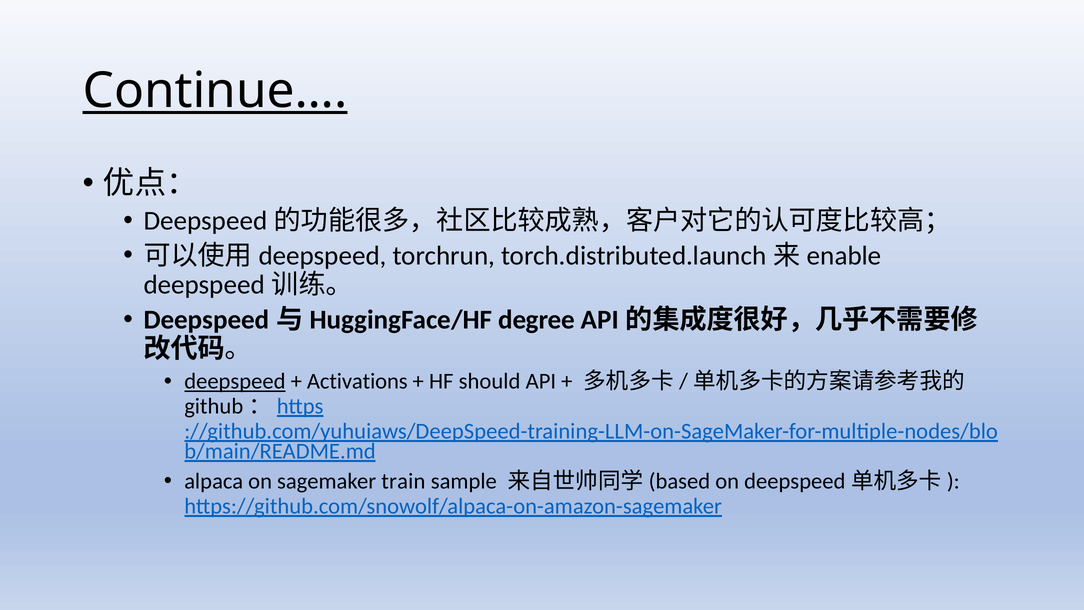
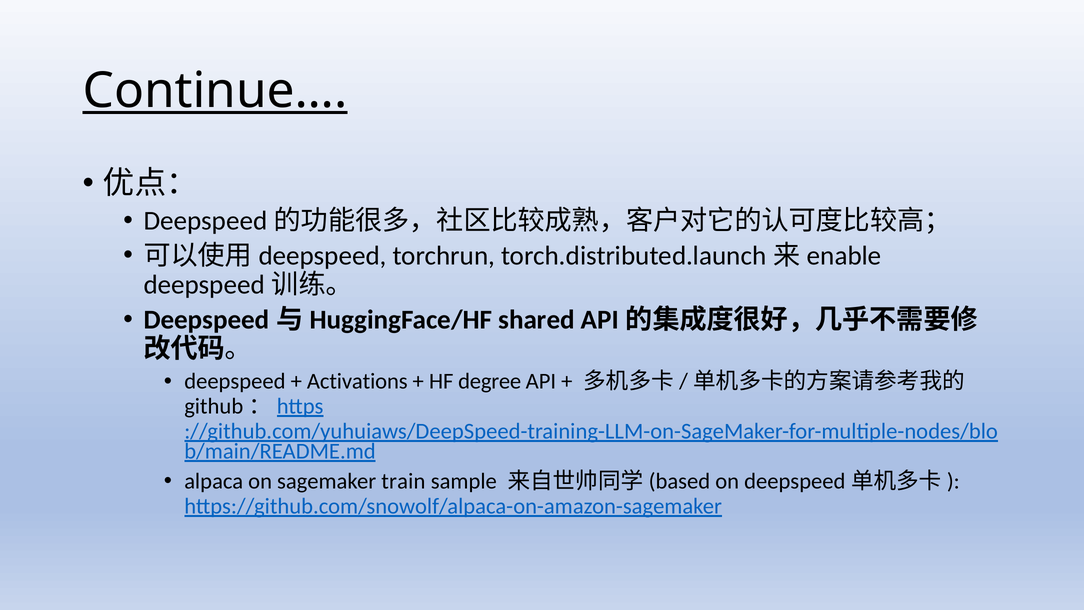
degree: degree -> shared (537, 320)
deepspeed underline: present -> none (235, 381)
should: should -> degree (490, 381)
